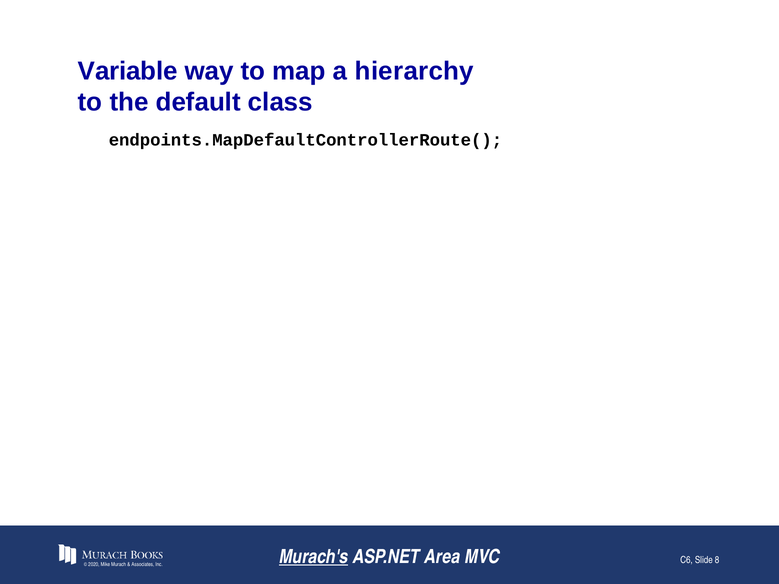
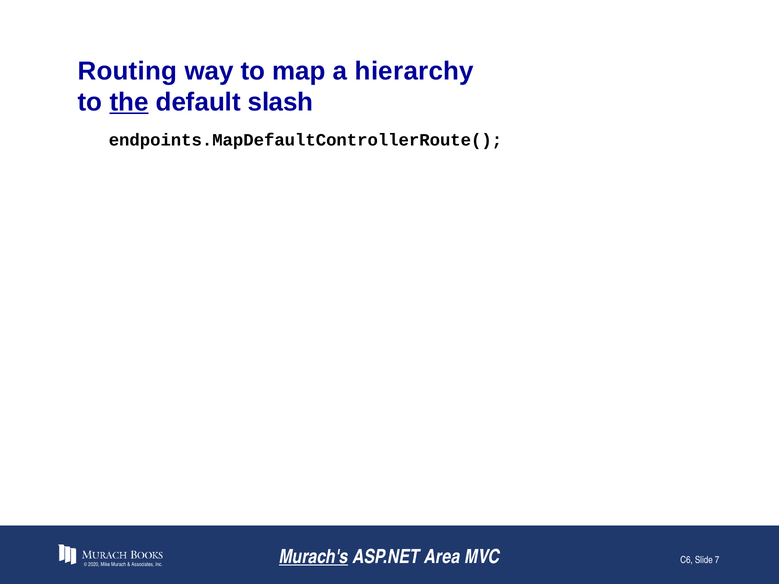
Variable: Variable -> Routing (127, 71)
the underline: none -> present (129, 102)
class: class -> slash (281, 102)
8: 8 -> 7 (717, 561)
